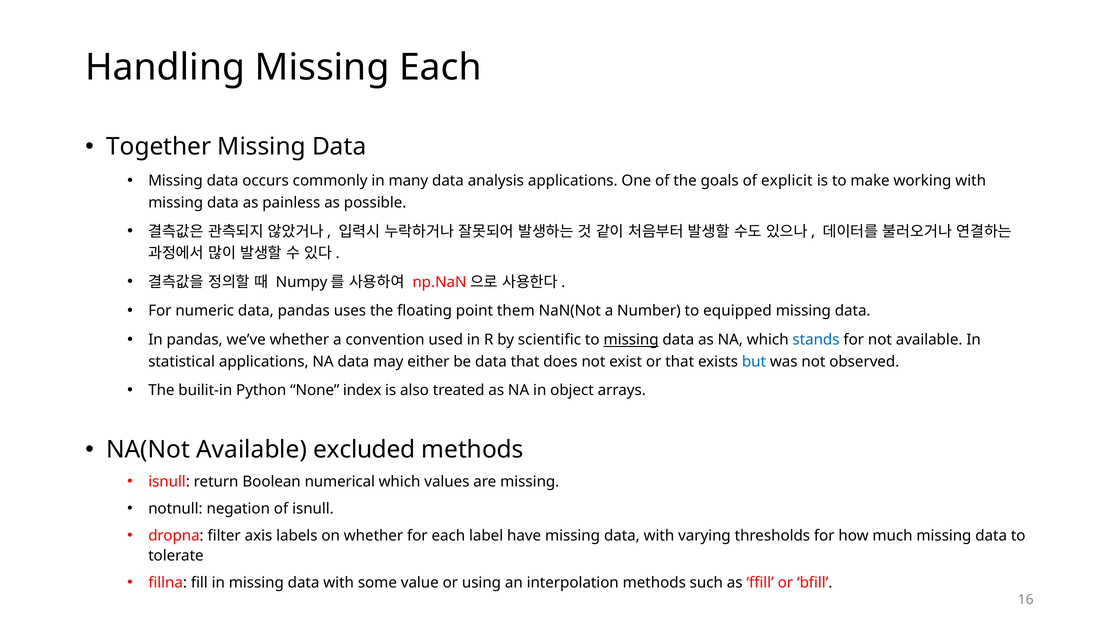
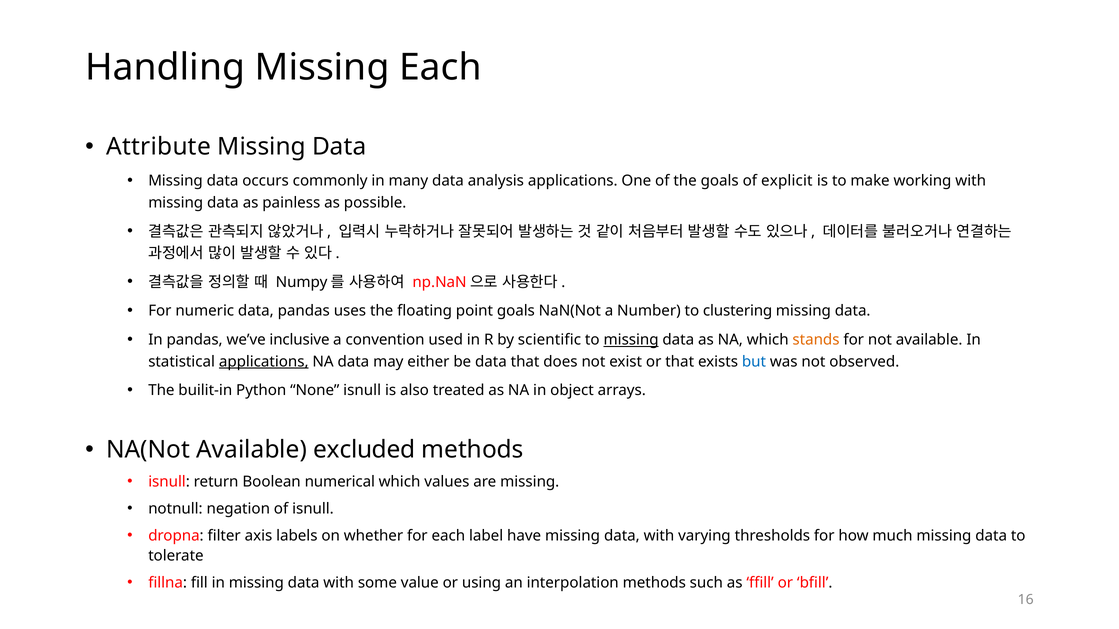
Together: Together -> Attribute (159, 147)
point them: them -> goals (516, 311)
equipped: equipped -> clustering (738, 311)
we’ve whether: whether -> inclusive (300, 340)
stands colour: blue -> orange (816, 340)
applications underline: none -> present (264, 362)
None index: index -> isnull (362, 391)
